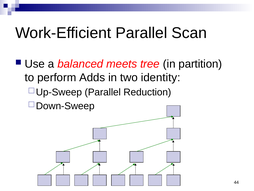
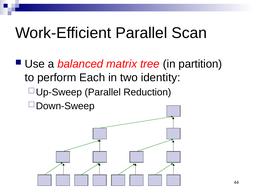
meets: meets -> matrix (122, 64)
Adds: Adds -> Each (92, 77)
